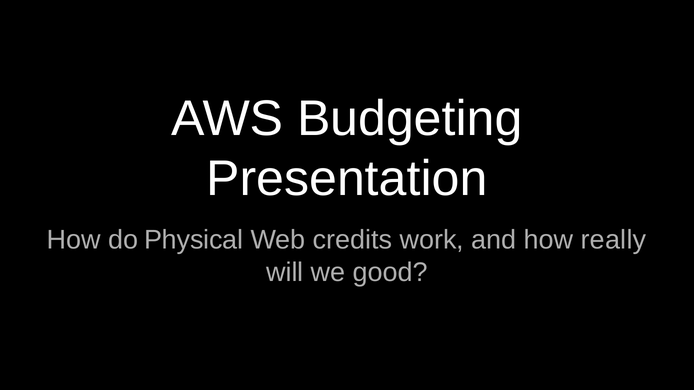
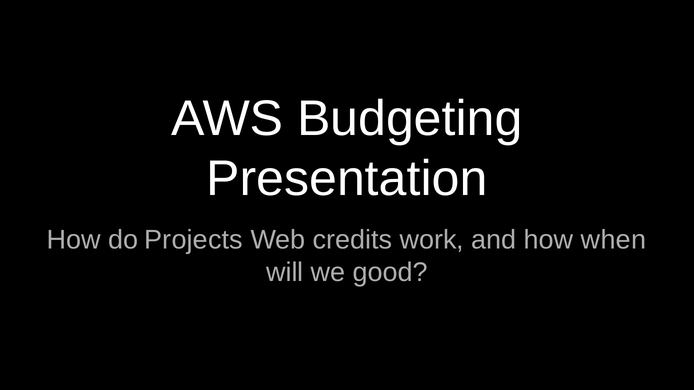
Physical: Physical -> Projects (194, 240)
really: really -> when (614, 240)
